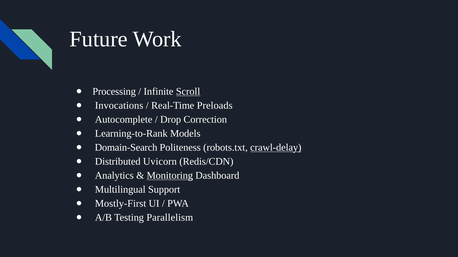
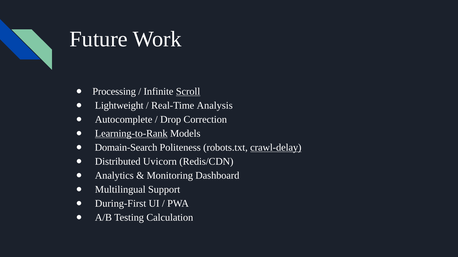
Invocations: Invocations -> Lightweight (119, 106)
Preloads: Preloads -> Analysis (215, 106)
Learning-to-Rank underline: none -> present (131, 134)
Monitoring underline: present -> none (170, 176)
Mostly-First: Mostly-First -> During-First (121, 204)
Parallelism: Parallelism -> Calculation (170, 218)
